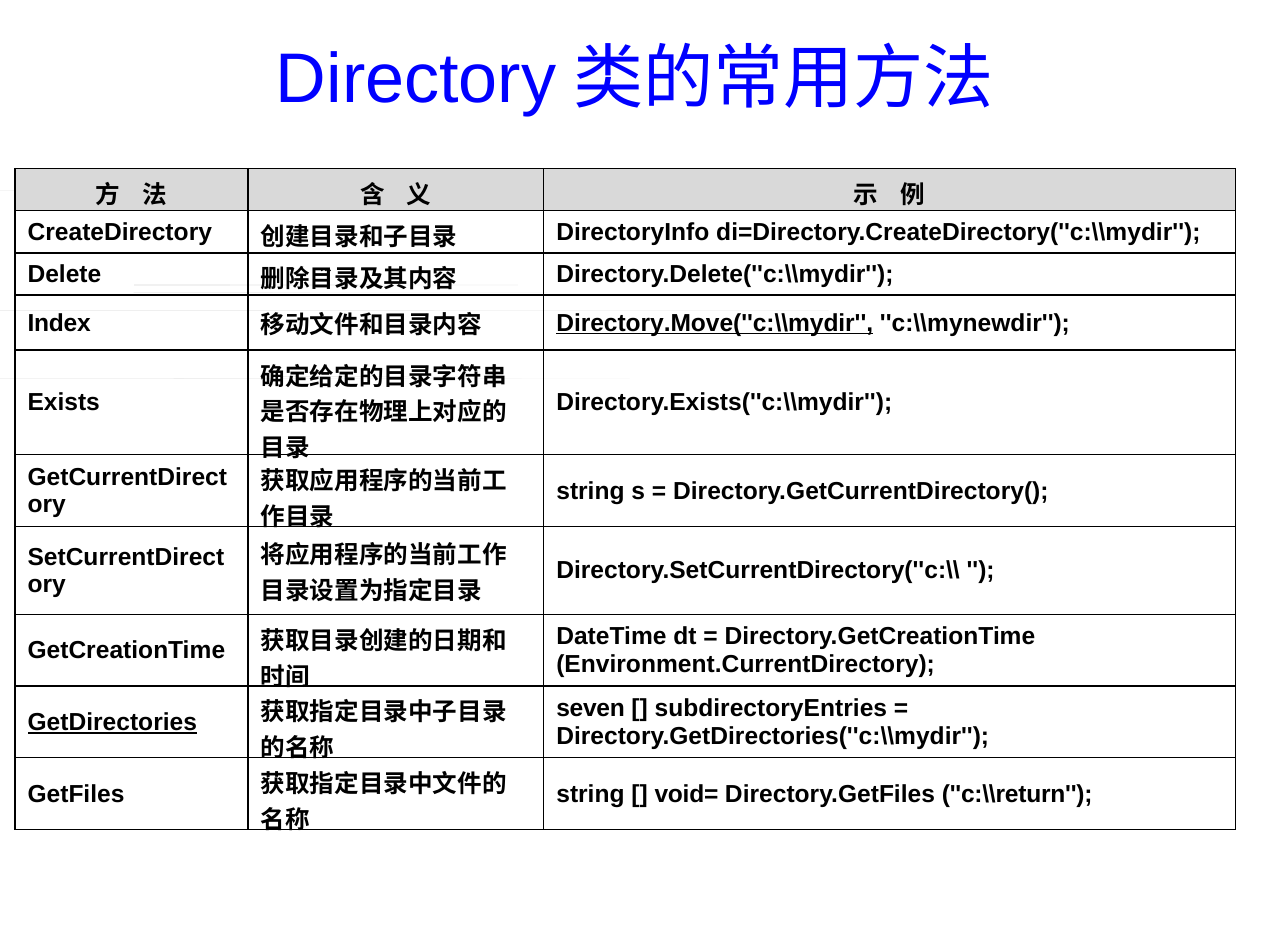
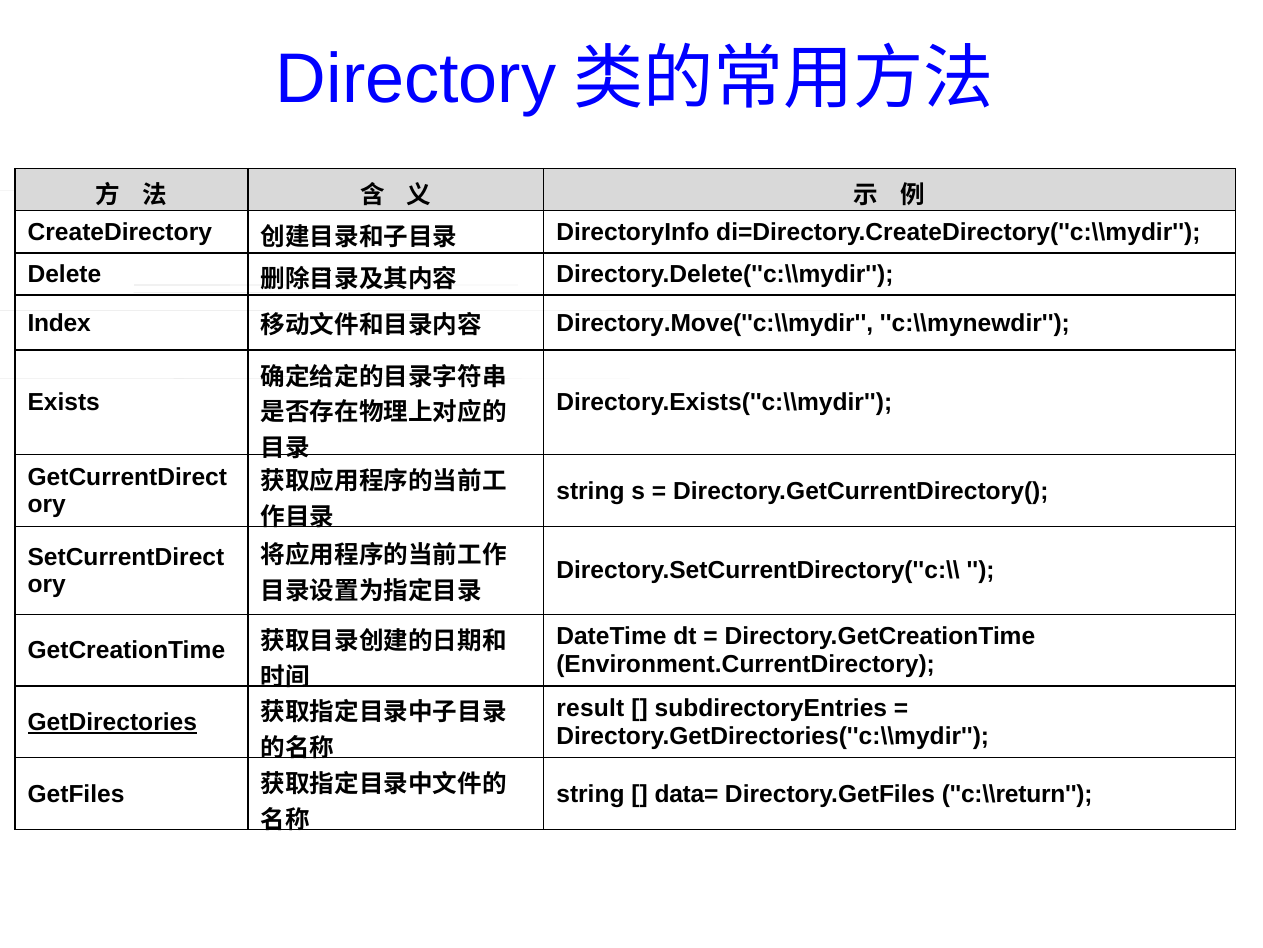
Directory.Move(''c:\\mydir underline: present -> none (715, 323)
seven: seven -> result (590, 708)
void=: void= -> data= (686, 793)
